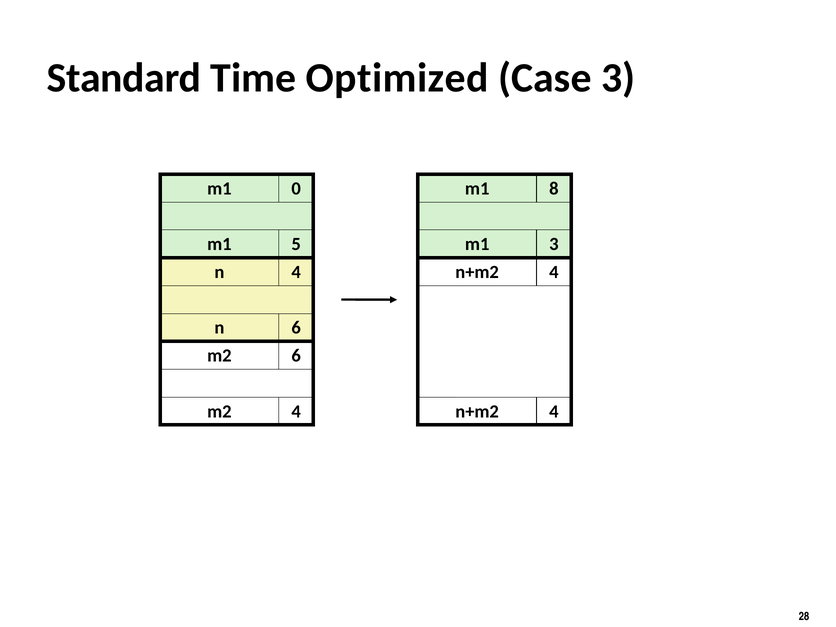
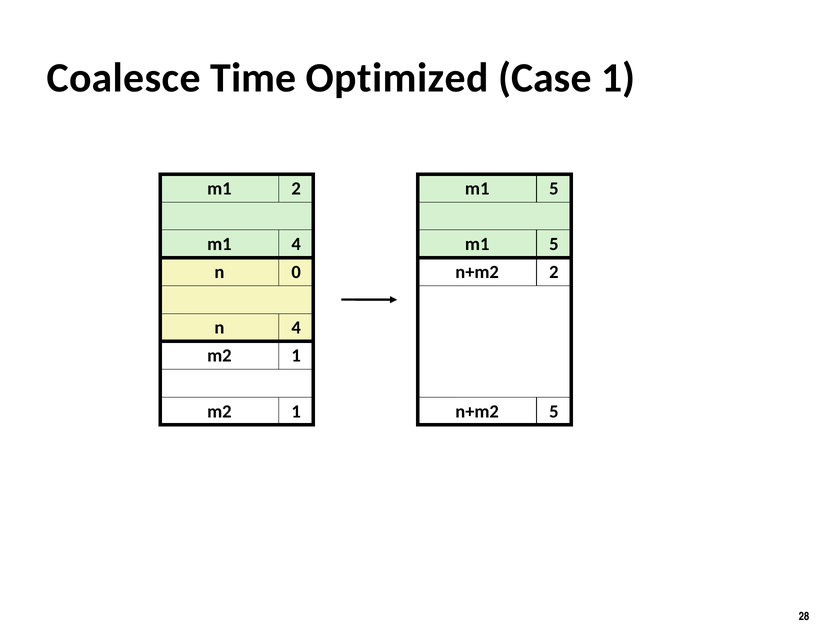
Standard: Standard -> Coalesce (124, 78)
Case 3: 3 -> 1 (618, 78)
m1 0: 0 -> 2 (296, 188)
8: 8 -> 5 (554, 188)
m1 5: 5 -> 4 (296, 244)
3: 3 -> 5 (554, 244)
n 4: 4 -> 0 (296, 272)
4: 4 -> 2 (554, 272)
n 6: 6 -> 4 (296, 328)
6: 6 -> 1 (296, 356)
4: 4 -> 1 (296, 411)
4: 4 -> 5 (554, 411)
